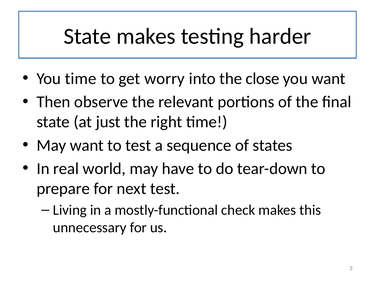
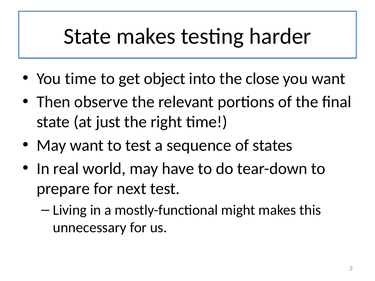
worry: worry -> object (165, 79)
check: check -> might (238, 210)
